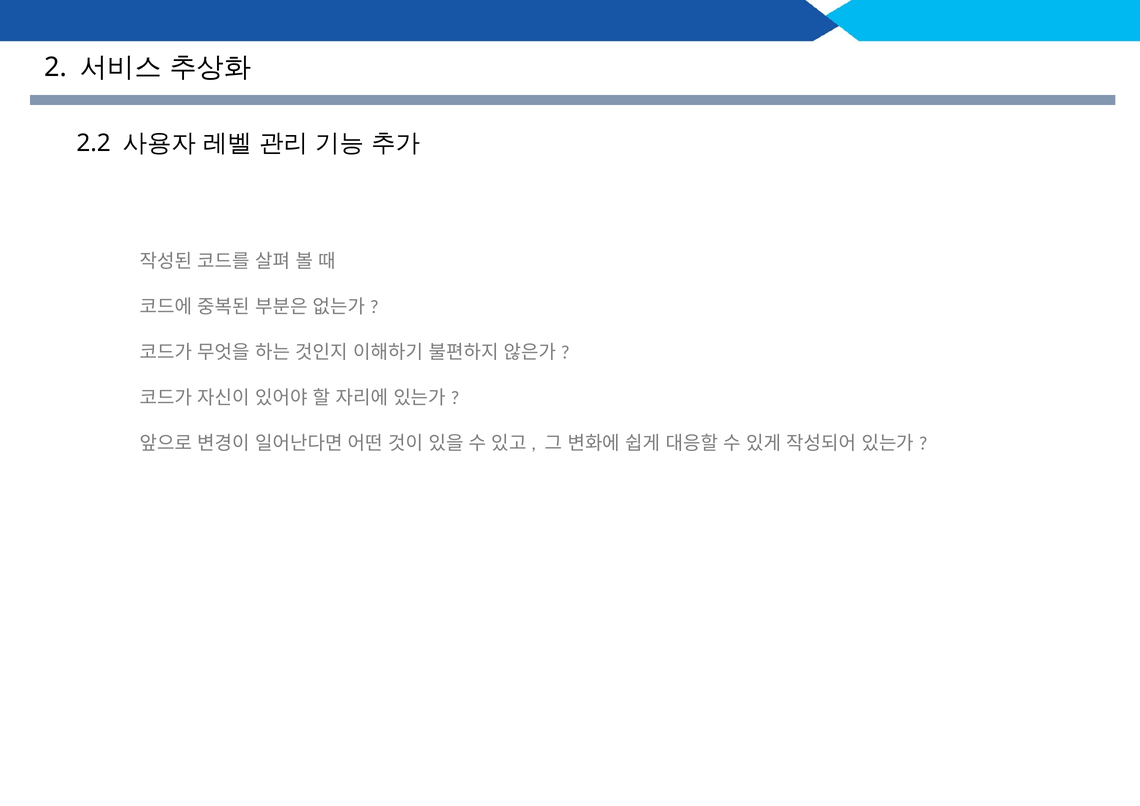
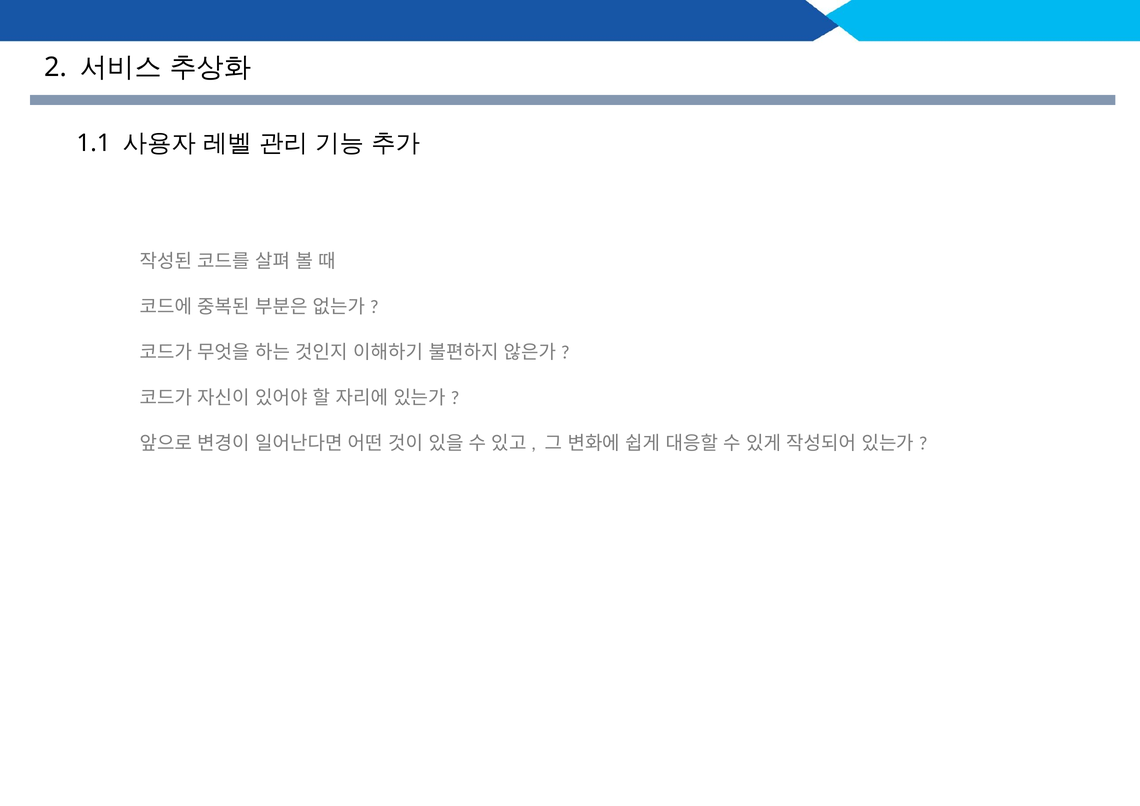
2.2: 2.2 -> 1.1 (94, 143)
